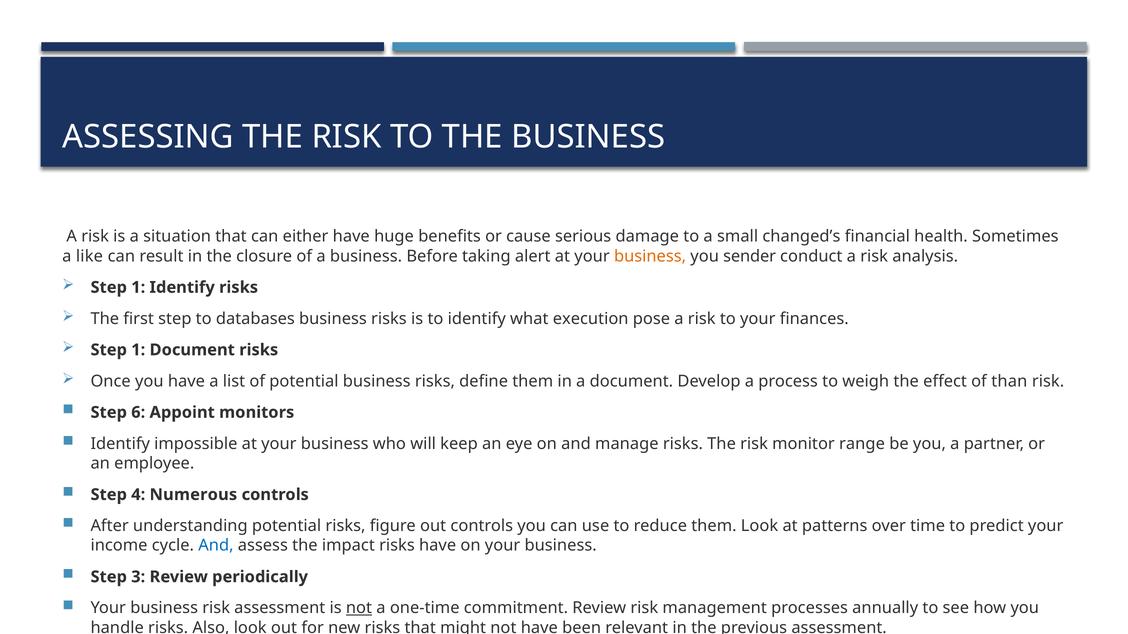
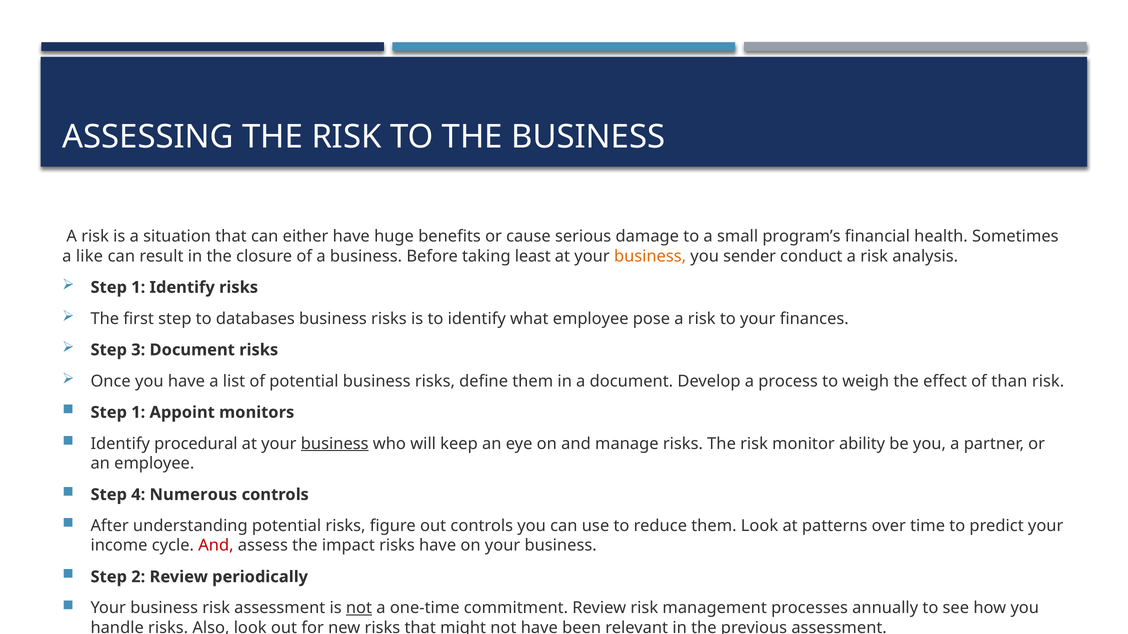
changed’s: changed’s -> program’s (801, 237)
alert: alert -> least (533, 256)
what execution: execution -> employee (591, 319)
1: 1 -> 3 (138, 350)
6: 6 -> 1 (138, 413)
impossible: impossible -> procedural (196, 444)
business underline: none -> present (335, 444)
range: range -> ability (862, 444)
And colour: blue -> red (216, 546)
3: 3 -> 2 (138, 577)
